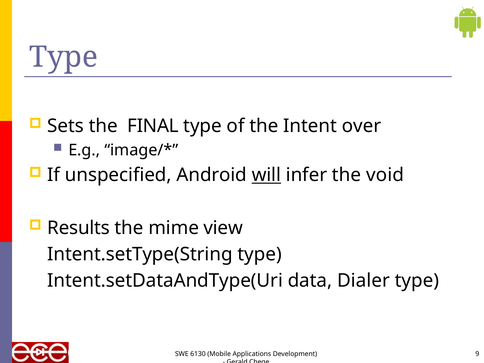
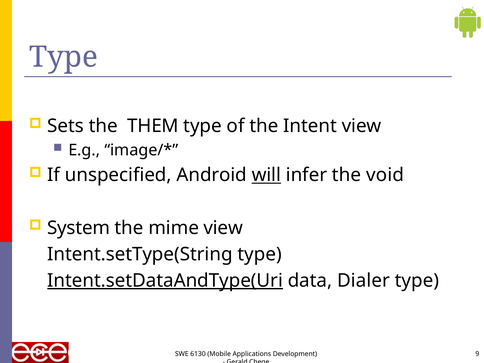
FINAL: FINAL -> THEM (153, 126)
Intent over: over -> view (362, 126)
Results: Results -> System (79, 228)
Intent.setDataAndType(Uri underline: none -> present (165, 281)
